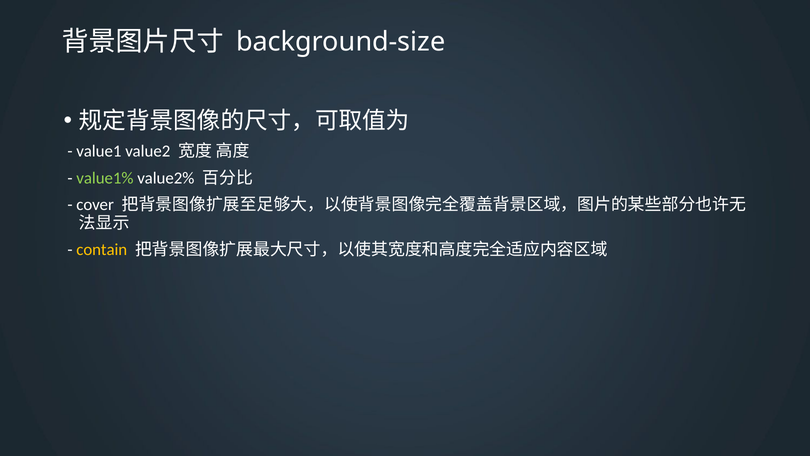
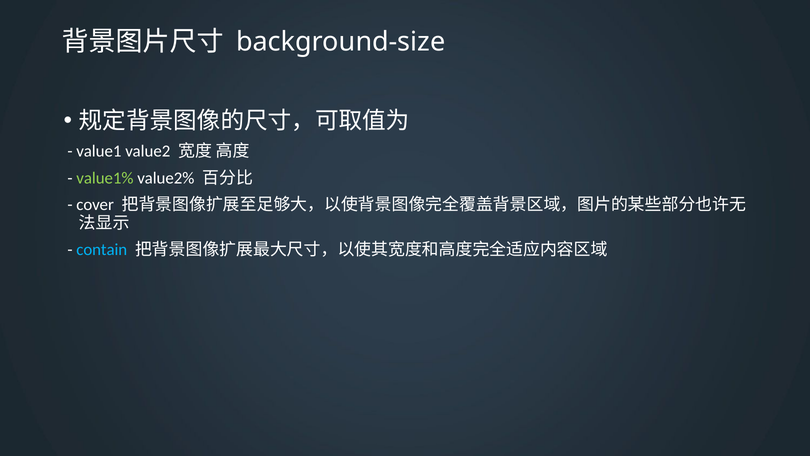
contain colour: yellow -> light blue (102, 249)
